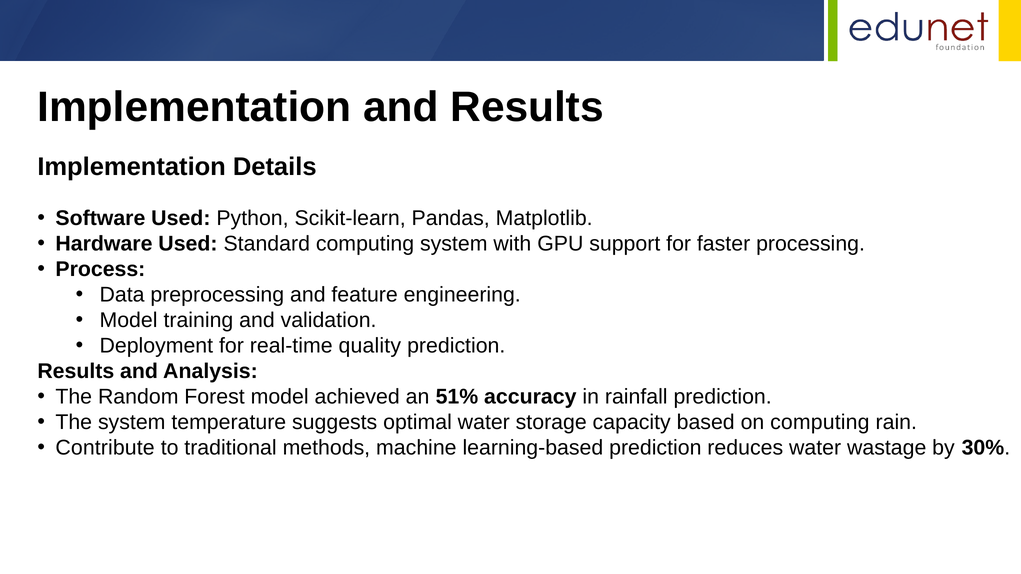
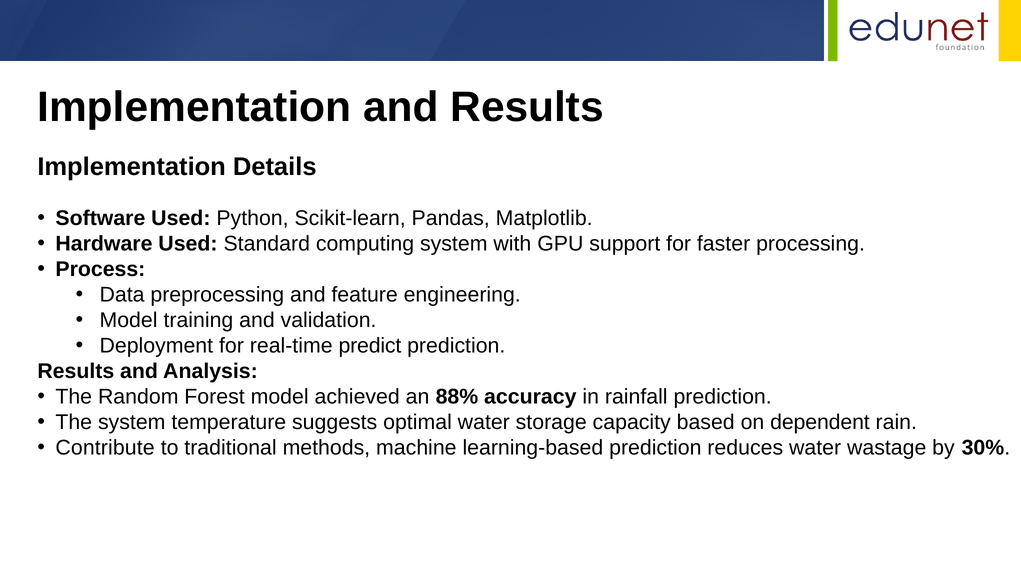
quality: quality -> predict (370, 346)
51%: 51% -> 88% (457, 397)
on computing: computing -> dependent (820, 423)
